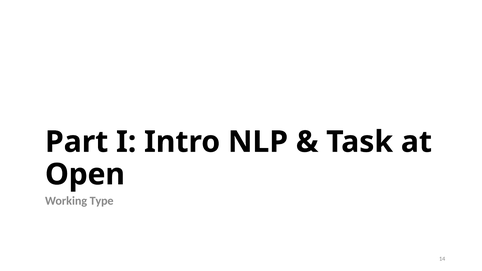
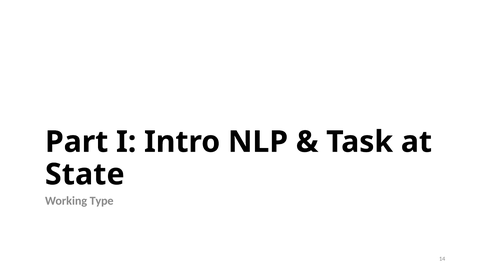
Open: Open -> State (85, 175)
